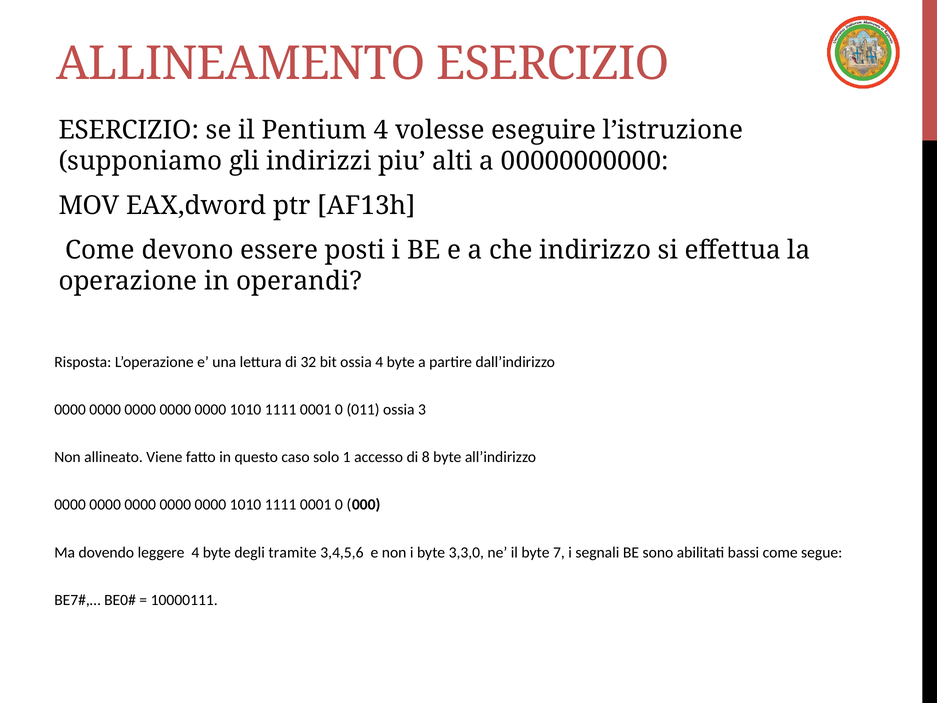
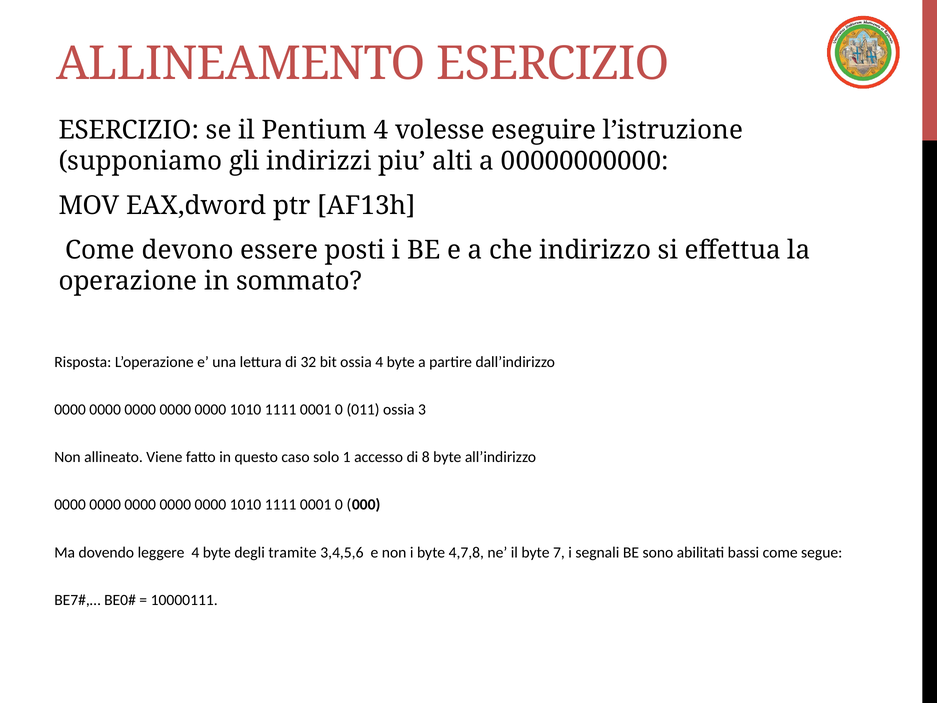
operandi: operandi -> sommato (299, 281)
3,3,0: 3,3,0 -> 4,7,8 (466, 552)
